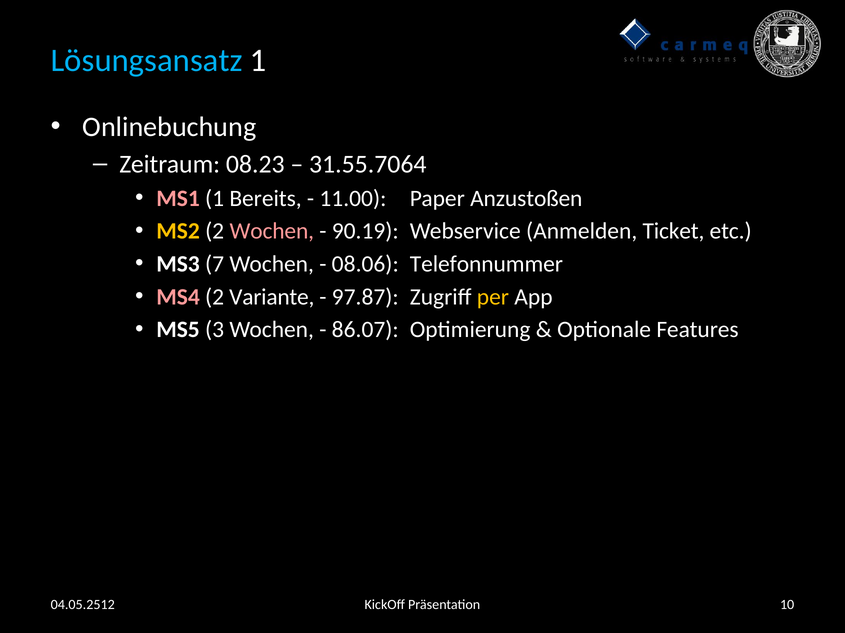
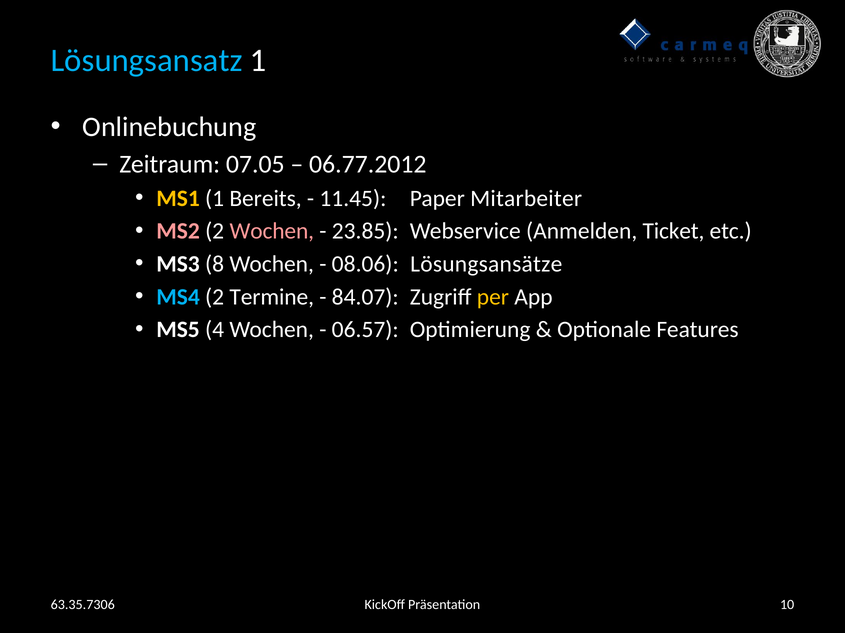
08.23: 08.23 -> 07.05 (255, 164)
31.55.7064: 31.55.7064 -> 06.77.2012 (368, 164)
MS1 colour: pink -> yellow (178, 199)
11.00: 11.00 -> 11.45 (353, 199)
Anzustoßen: Anzustoßen -> Mitarbeiter (526, 199)
MS2 colour: yellow -> pink (178, 231)
90.19: 90.19 -> 23.85 (365, 231)
7: 7 -> 8 (215, 264)
Telefonnummer: Telefonnummer -> Lösungsansätze (486, 264)
MS4 colour: pink -> light blue (178, 297)
Variante: Variante -> Termine (272, 297)
97.87: 97.87 -> 84.07 (365, 297)
3: 3 -> 4 (215, 330)
86.07: 86.07 -> 06.57 (365, 330)
04.05.2512: 04.05.2512 -> 63.35.7306 (83, 605)
